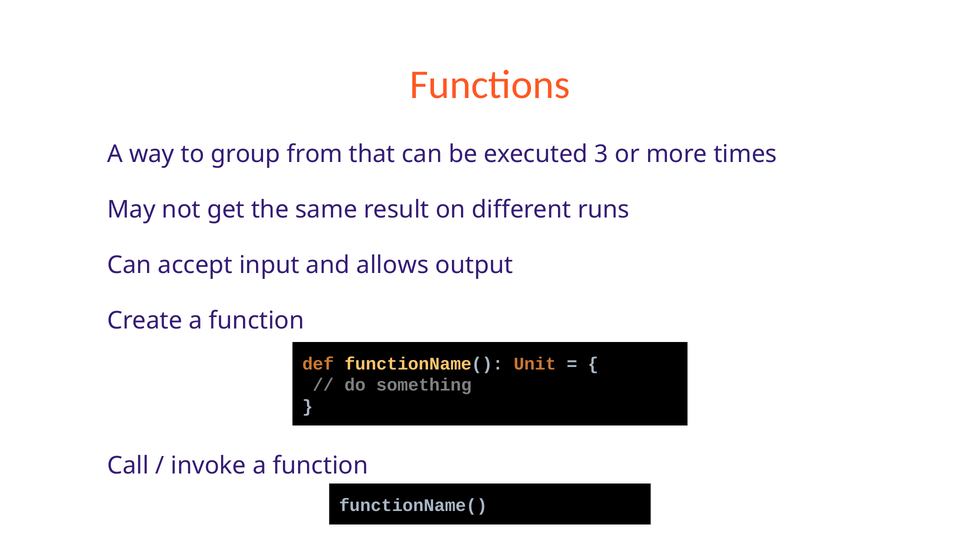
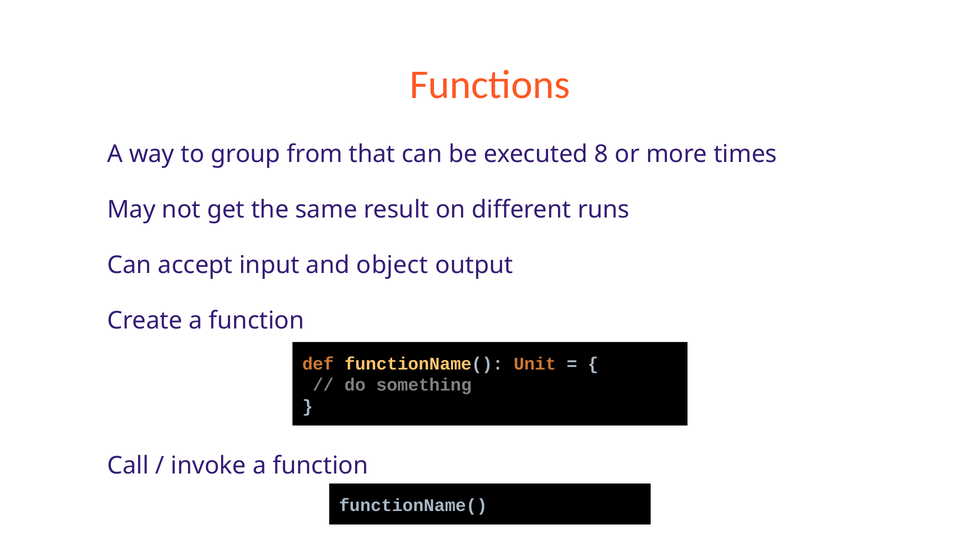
3: 3 -> 8 (601, 154)
allows: allows -> object (392, 265)
